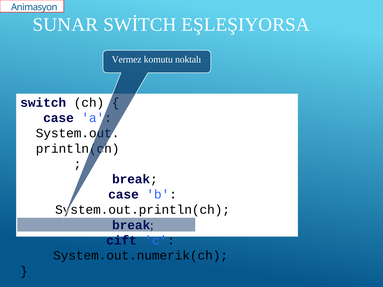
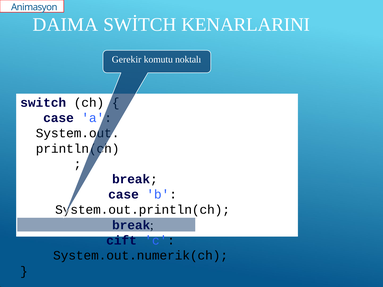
SUNAR: SUNAR -> DAIMA (65, 24)
EŞLEŞIYORSA: EŞLEŞIYORSA -> KENARLARINI (246, 24)
Vermez: Vermez -> Gerekir (127, 59)
